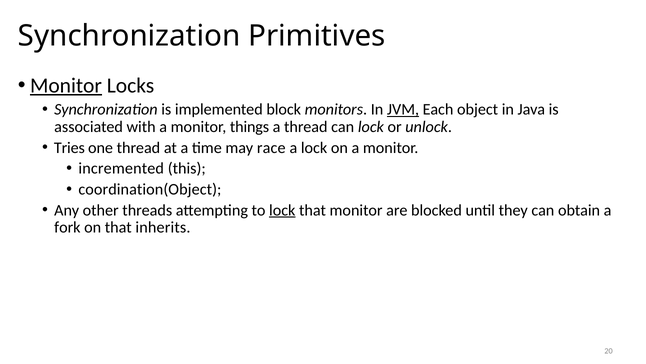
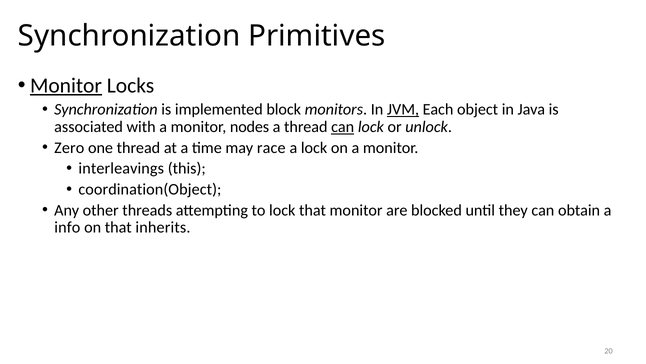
things: things -> nodes (250, 127)
can underline: none -> present (343, 127)
Tries: Tries -> Zero (69, 147)
incremented: incremented -> interleavings (121, 168)
lock underline: present -> none (282, 210)
fork: fork -> info (67, 227)
